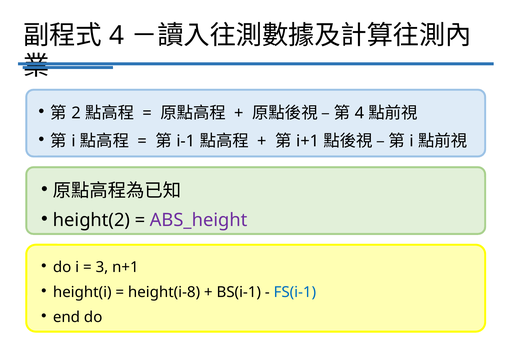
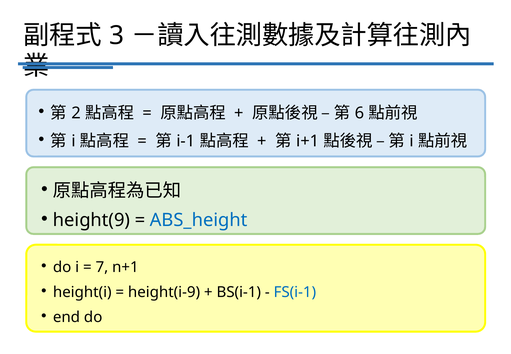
4: 4 -> 3 (117, 36)
4: 4 -> 6 (359, 113)
height(2: height(2 -> height(9 (91, 220)
ABS_height colour: purple -> blue (199, 220)
3: 3 -> 7 (102, 267)
height(i-8: height(i-8 -> height(i-9 (164, 292)
